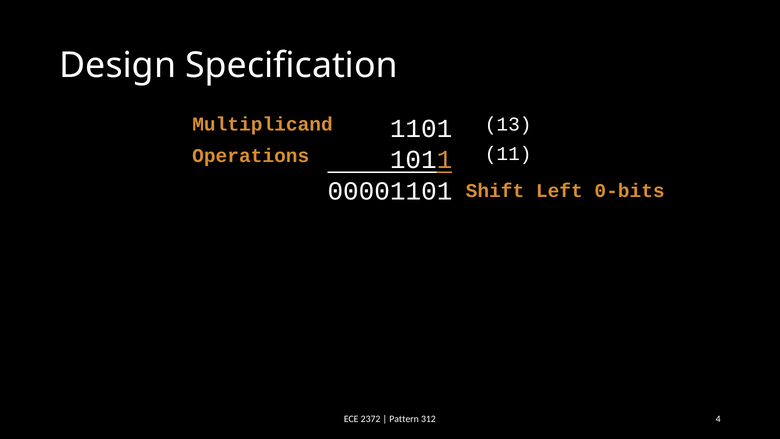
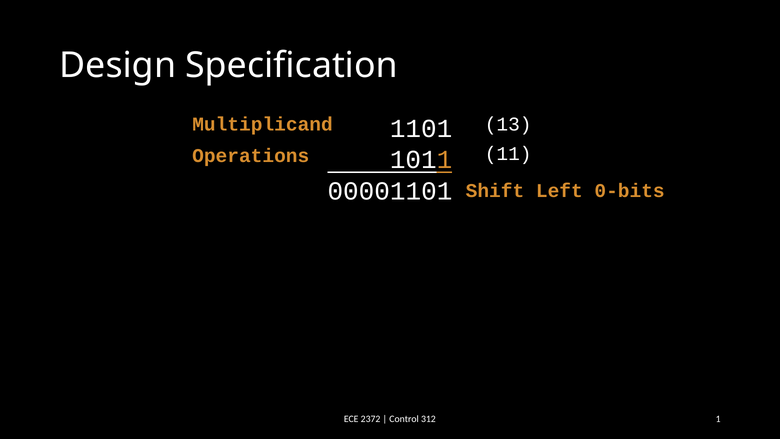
Pattern: Pattern -> Control (404, 419)
4: 4 -> 1 (718, 419)
